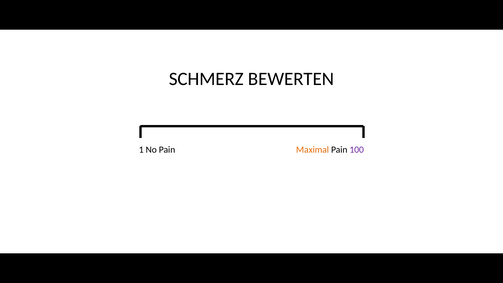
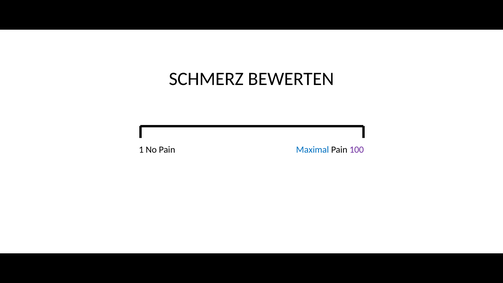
Maximal colour: orange -> blue (313, 150)
